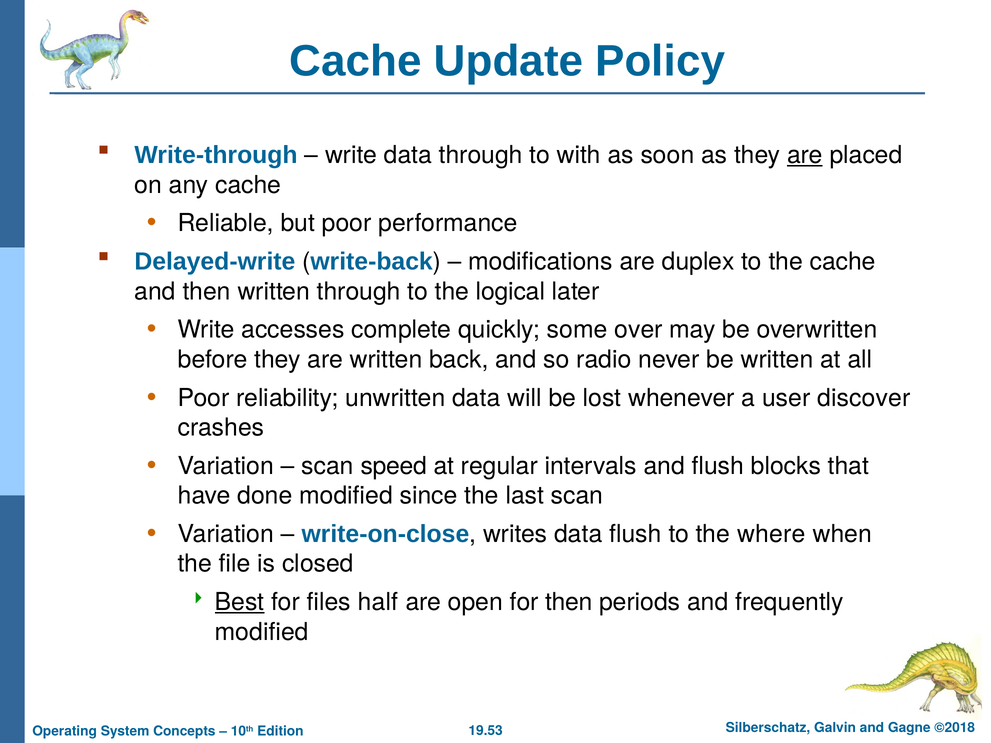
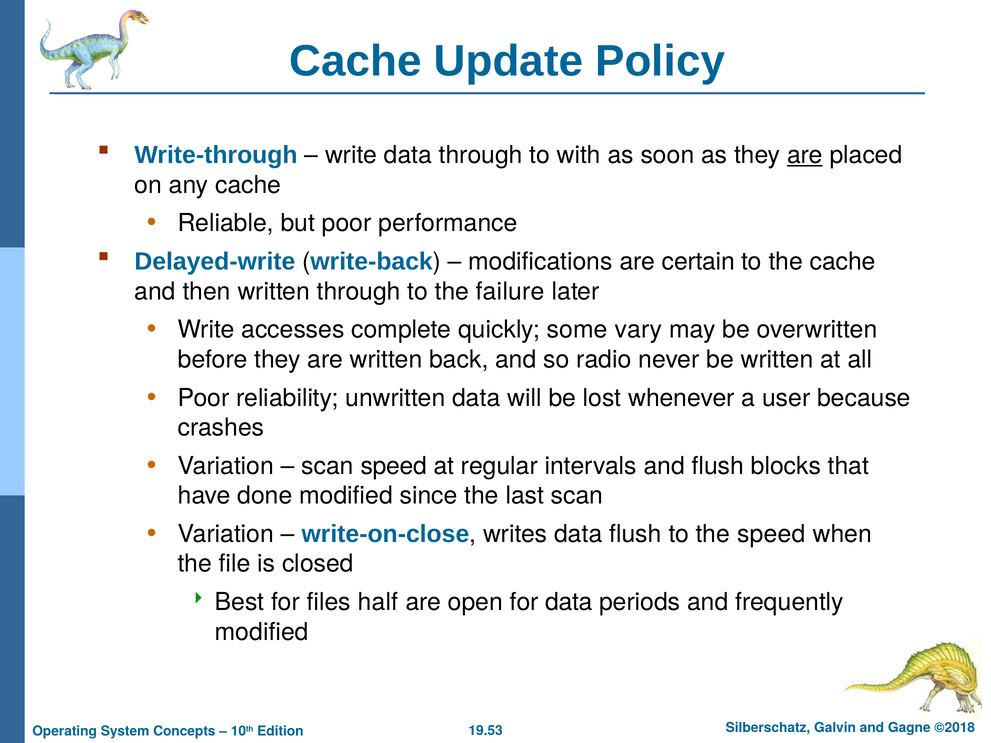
duplex: duplex -> certain (698, 262)
logical: logical -> failure (510, 291)
over: over -> vary (638, 330)
discover: discover -> because (864, 398)
the where: where -> speed (771, 534)
Best underline: present -> none (240, 602)
for then: then -> data (569, 602)
